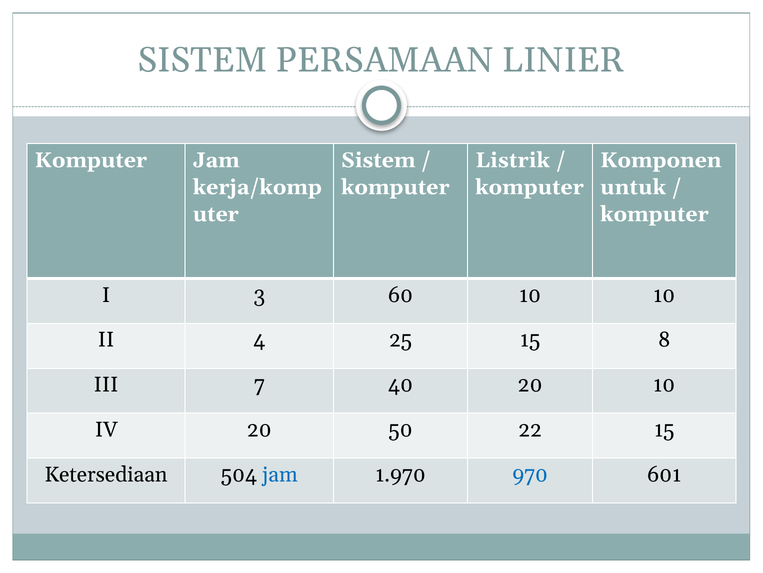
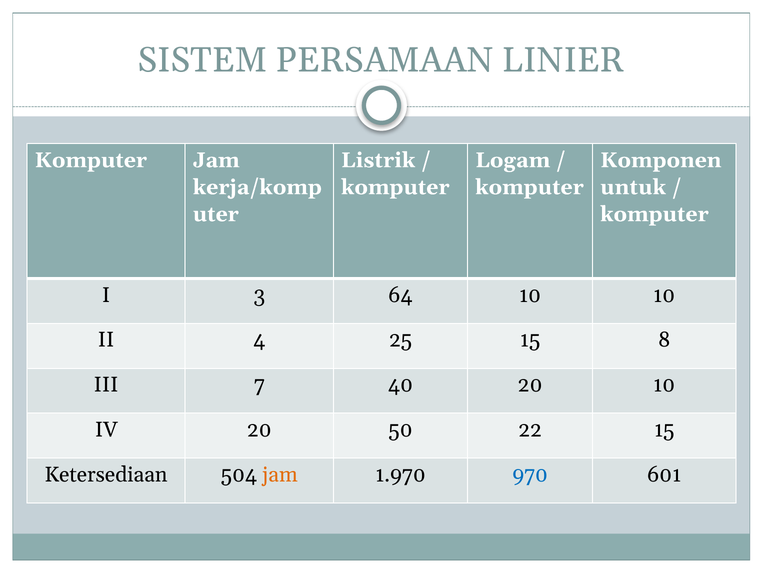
Sistem: Sistem -> Listrik (378, 160)
Listrik: Listrik -> Logam (513, 160)
60: 60 -> 64 (400, 295)
jam colour: blue -> orange (280, 474)
